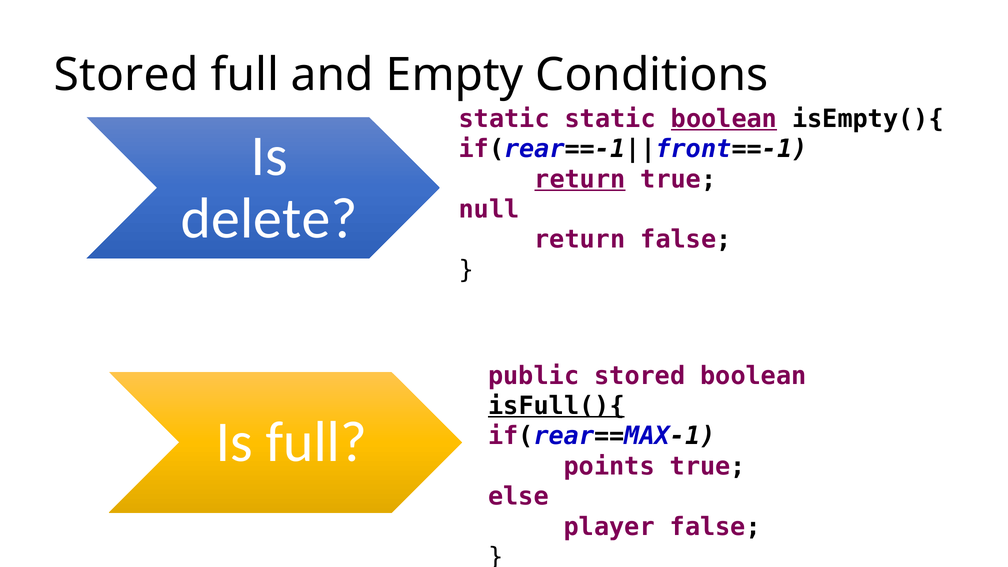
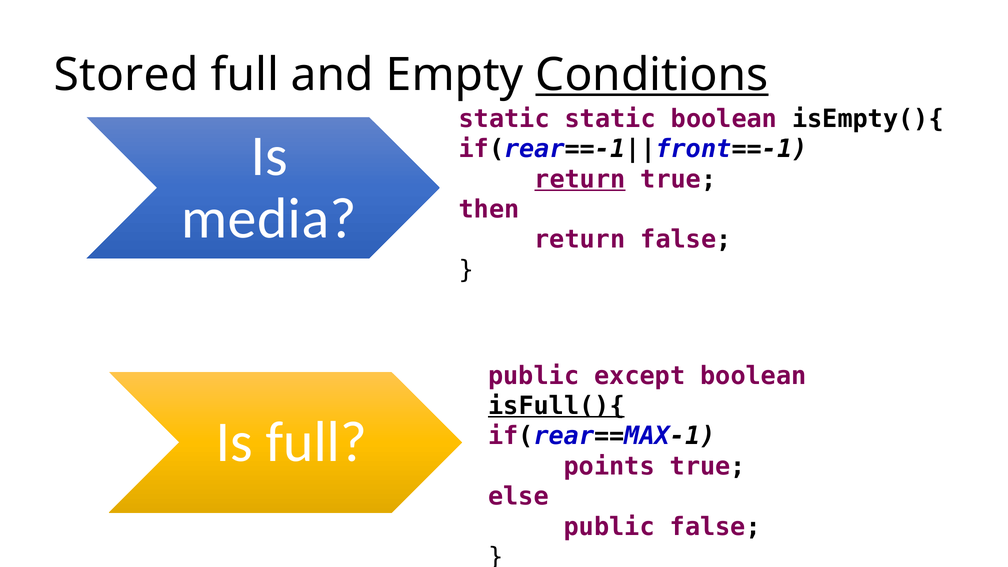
Conditions underline: none -> present (652, 75)
boolean underline: present -> none (724, 119)
delete: delete -> media (269, 219)
null: null -> then (489, 209)
public stored: stored -> except (640, 376)
player: player -> public (609, 527)
